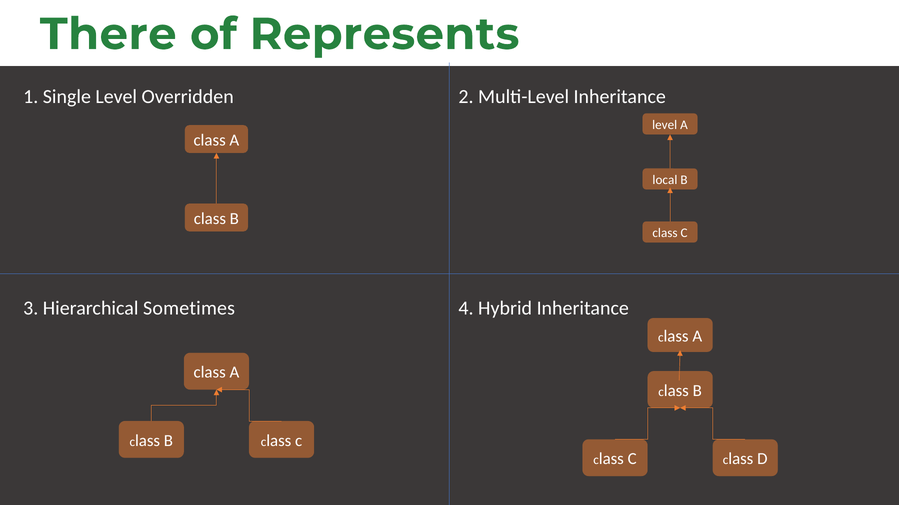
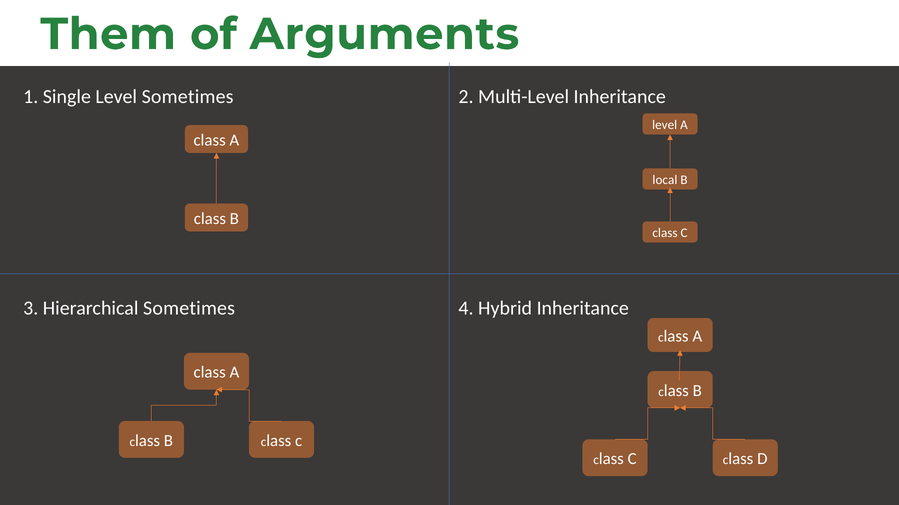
There: There -> Them (108, 34)
Represents: Represents -> Arguments (384, 34)
Level Overridden: Overridden -> Sometimes (188, 97)
